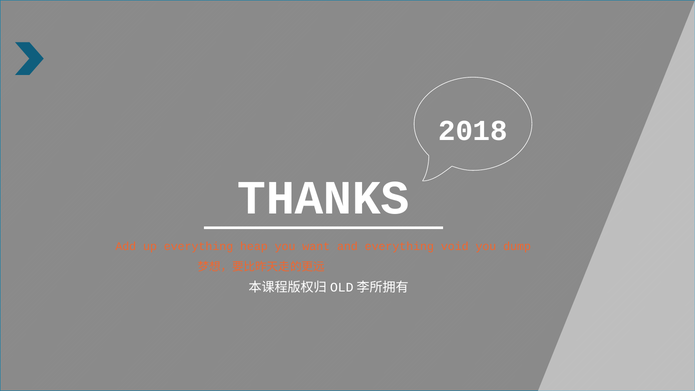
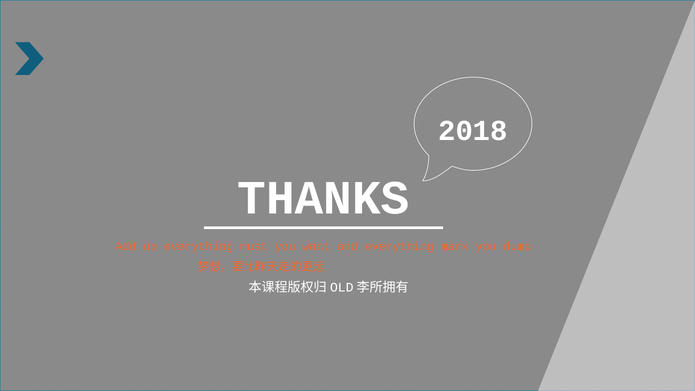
heap: heap -> must (254, 246)
void: void -> mark (455, 246)
